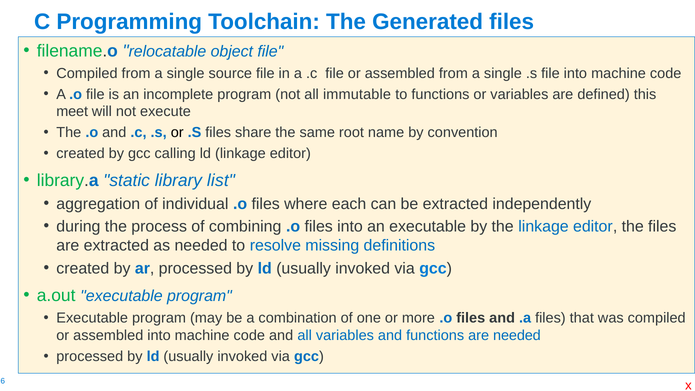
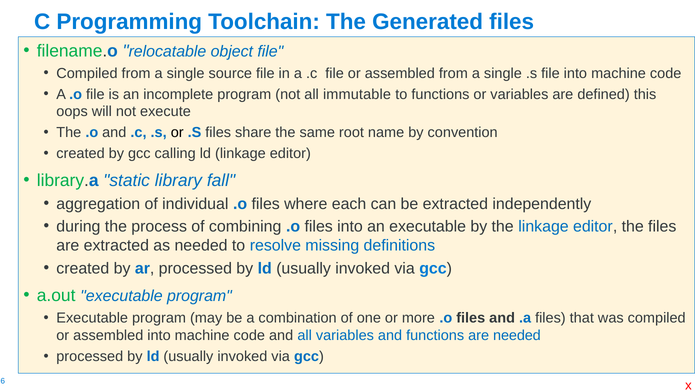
meet: meet -> oops (72, 112)
list: list -> fall (221, 180)
